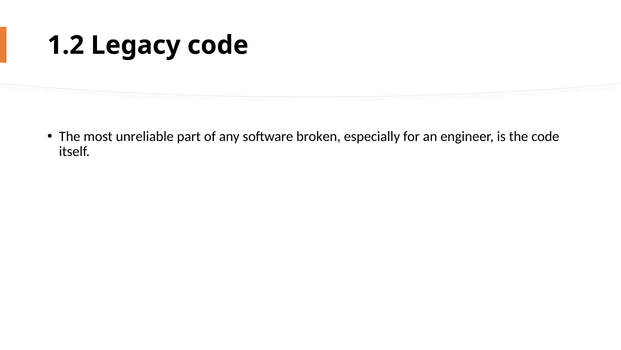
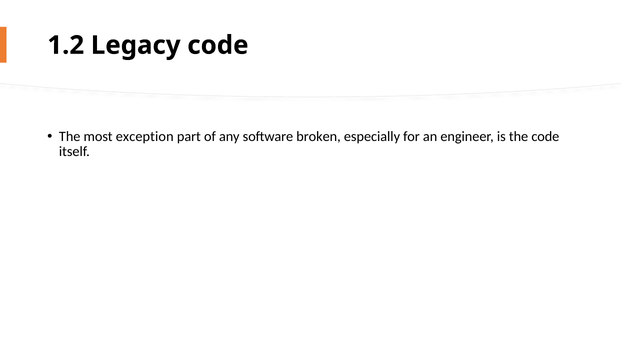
unreliable: unreliable -> exception (145, 136)
